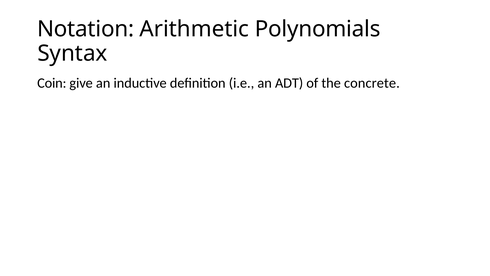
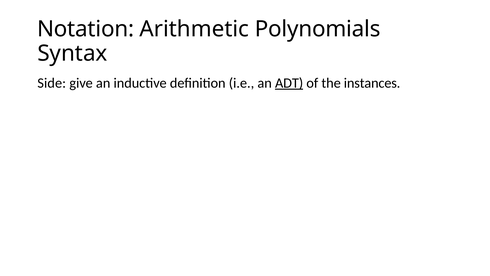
Coin: Coin -> Side (52, 83)
ADT underline: none -> present (289, 83)
concrete: concrete -> instances (372, 83)
